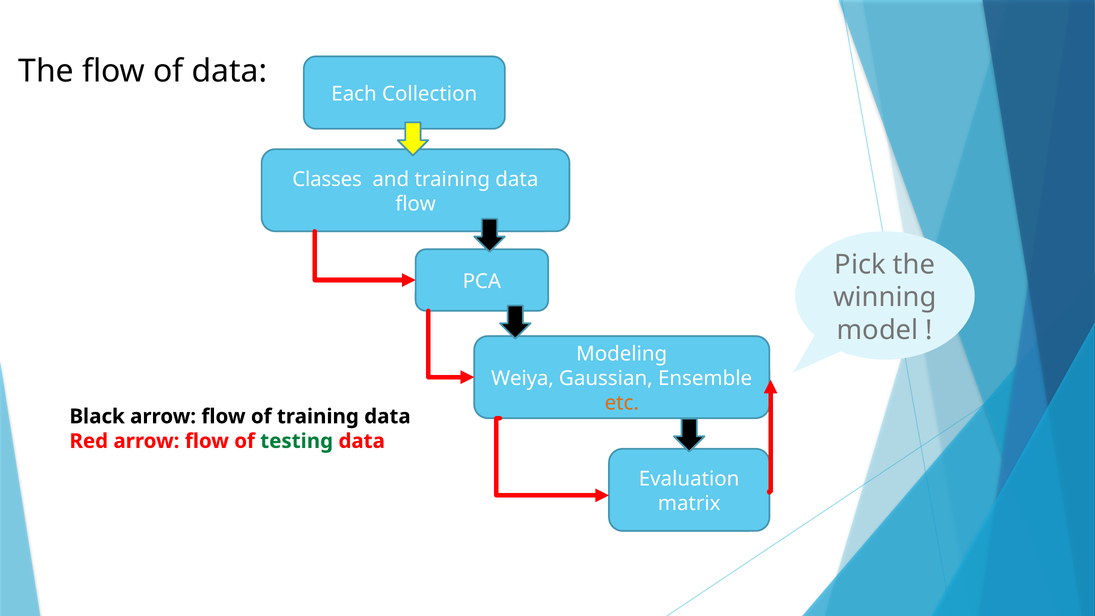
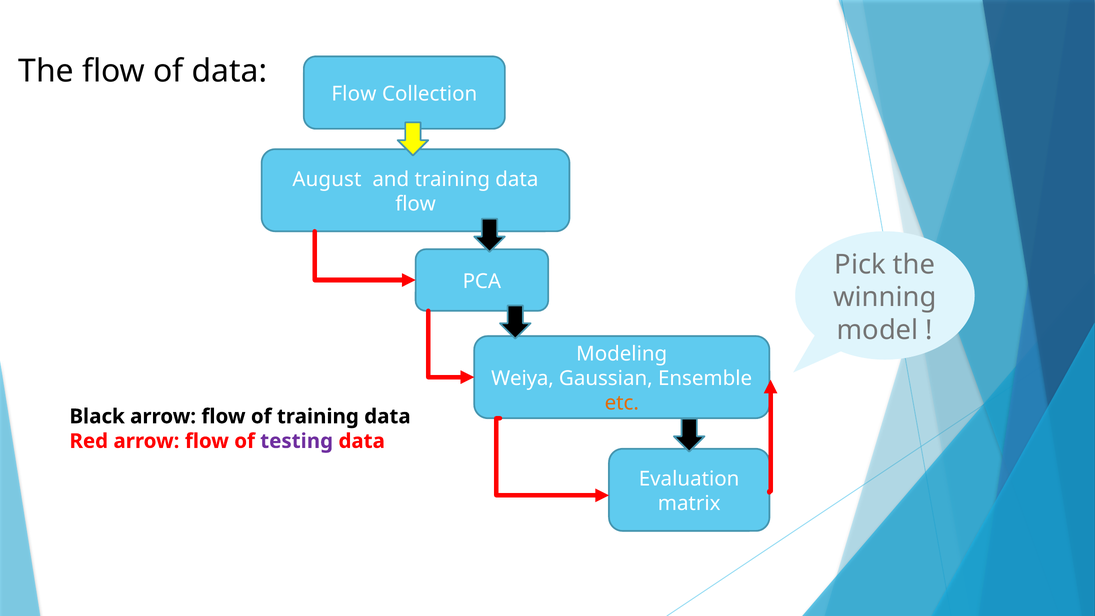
Each: Each -> Flow (354, 94)
Classes: Classes -> August (327, 179)
testing colour: green -> purple (297, 441)
